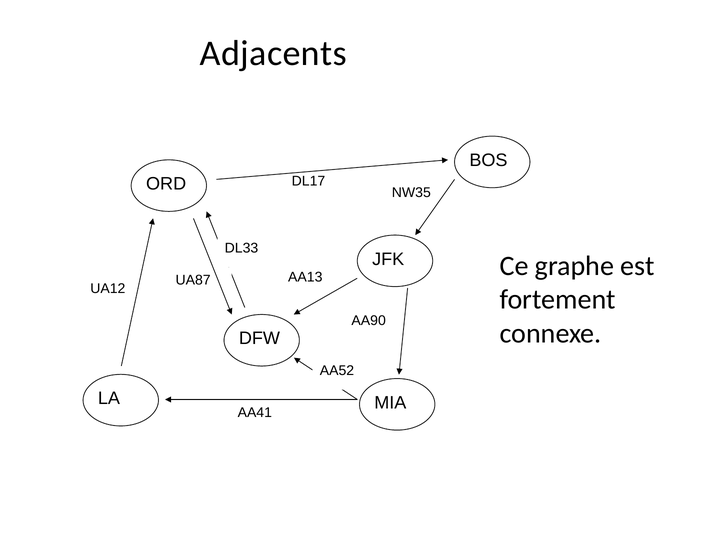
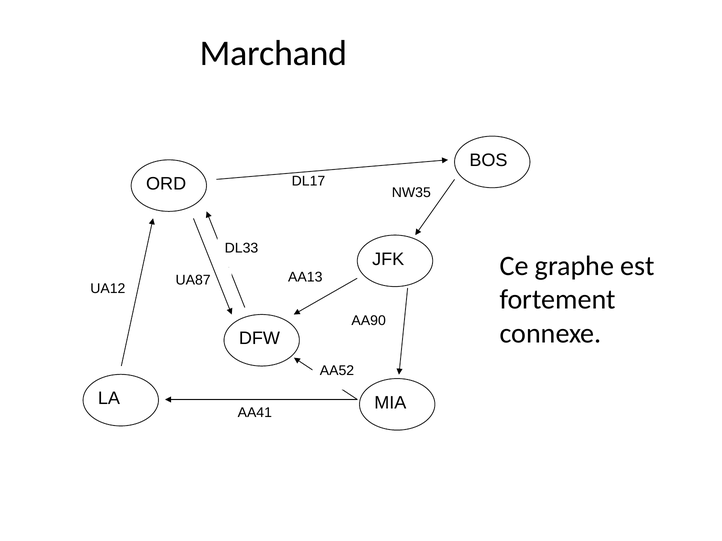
Adjacents: Adjacents -> Marchand (274, 53)
